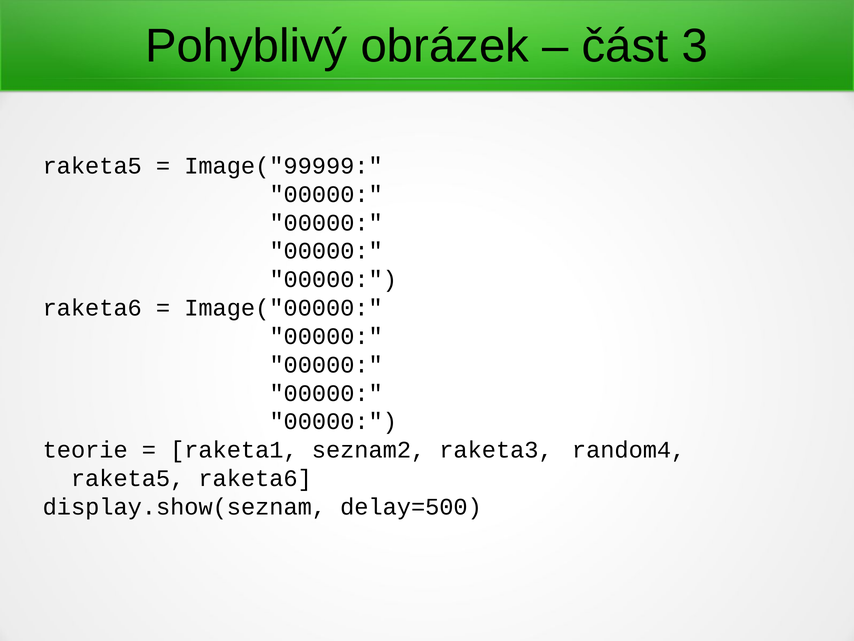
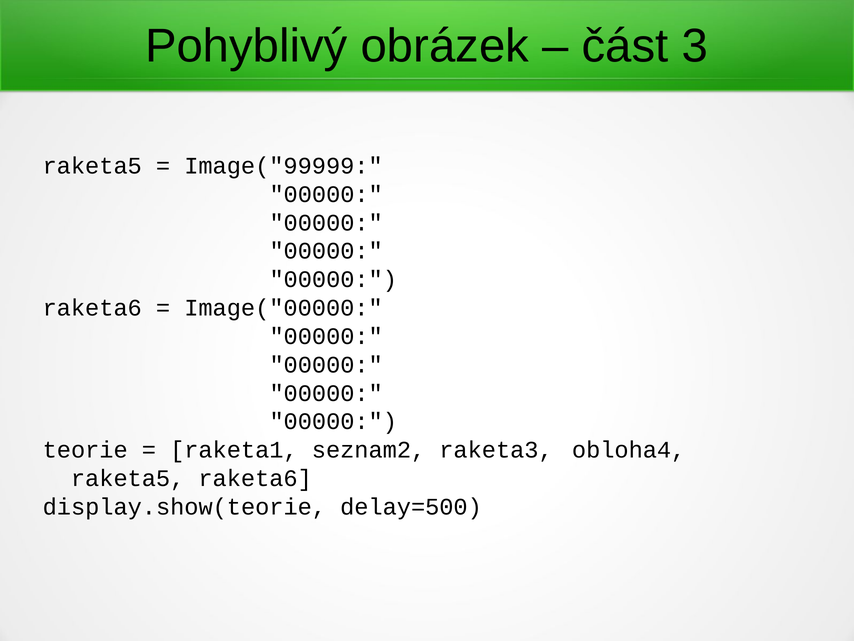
random4: random4 -> obloha4 (629, 450)
display.show(seznam: display.show(seznam -> display.show(teorie (184, 506)
